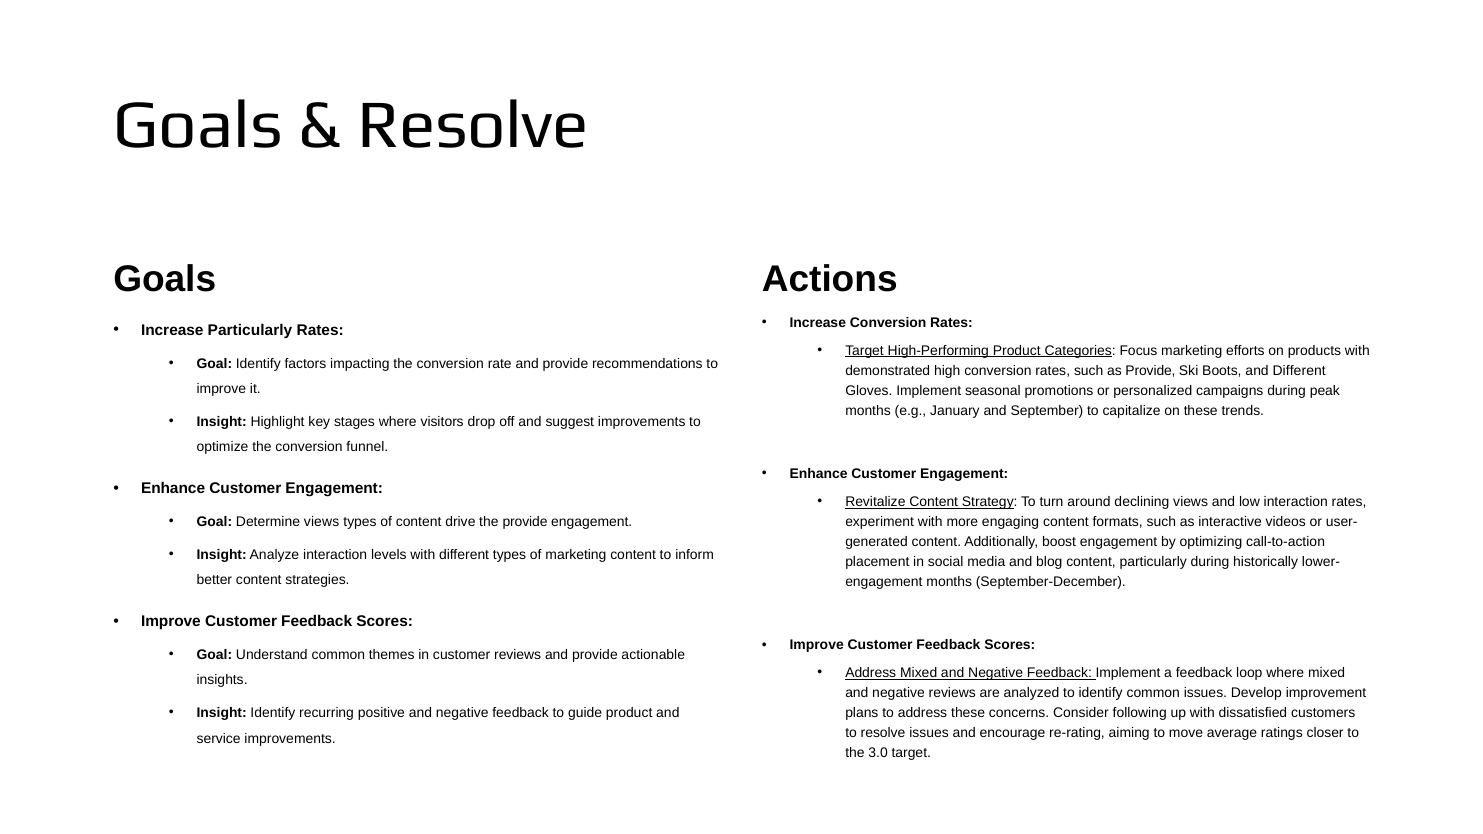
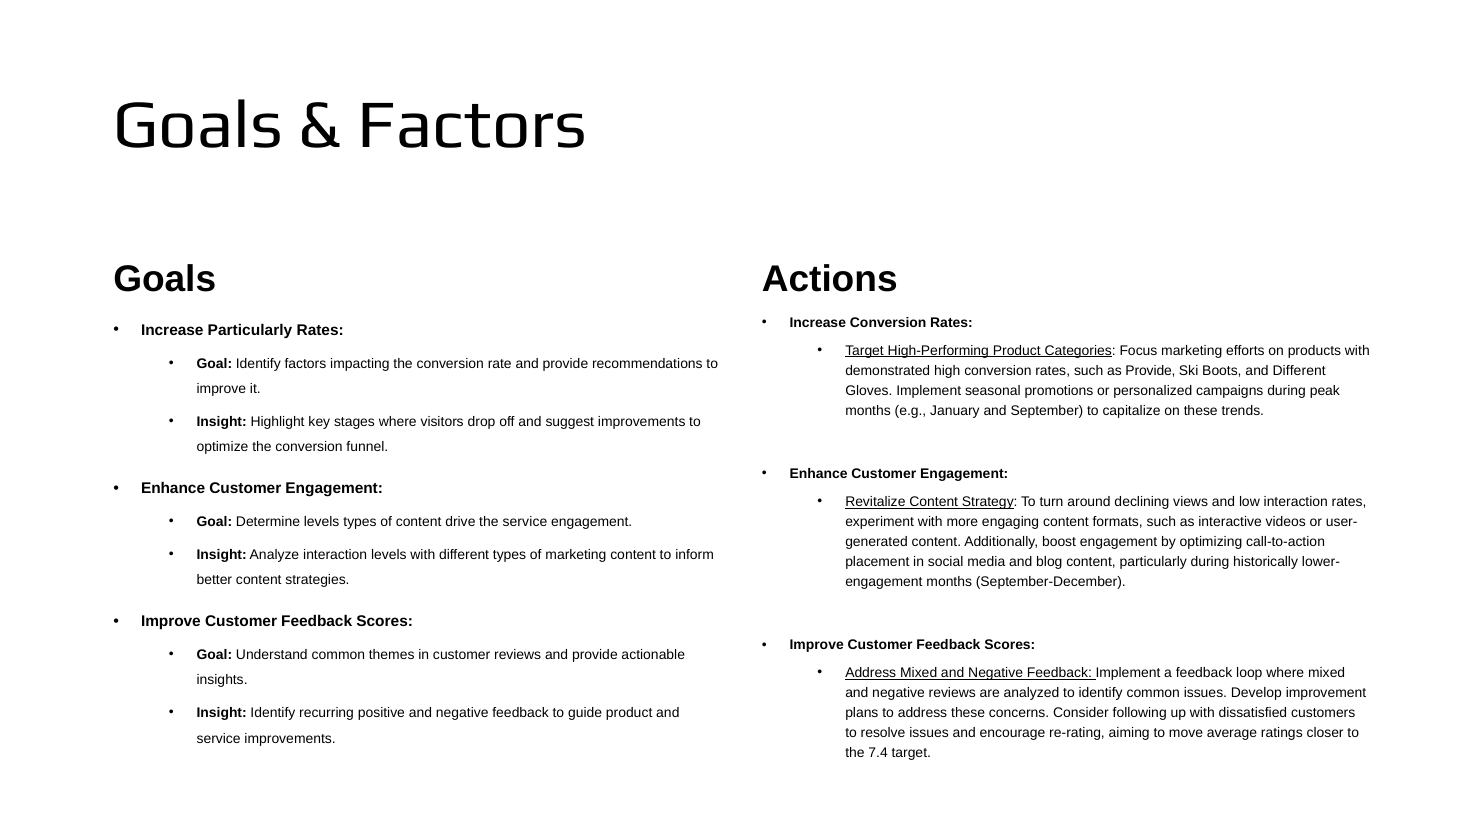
Resolve: Resolve -> Factors (473, 125)
Determine views: views -> levels (322, 522)
the provide: provide -> service (525, 522)
3.0: 3.0 -> 7.4 (878, 753)
